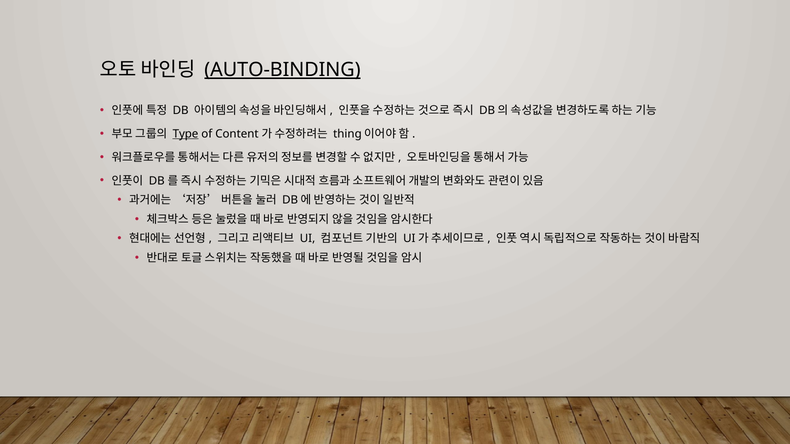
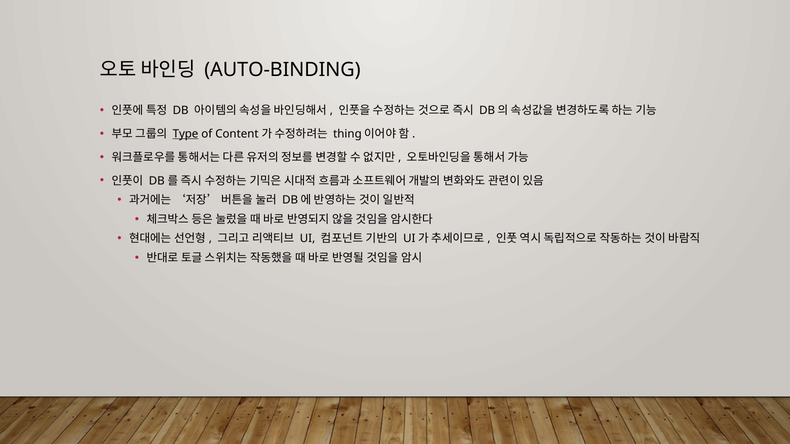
AUTO-BINDING underline: present -> none (282, 70)
